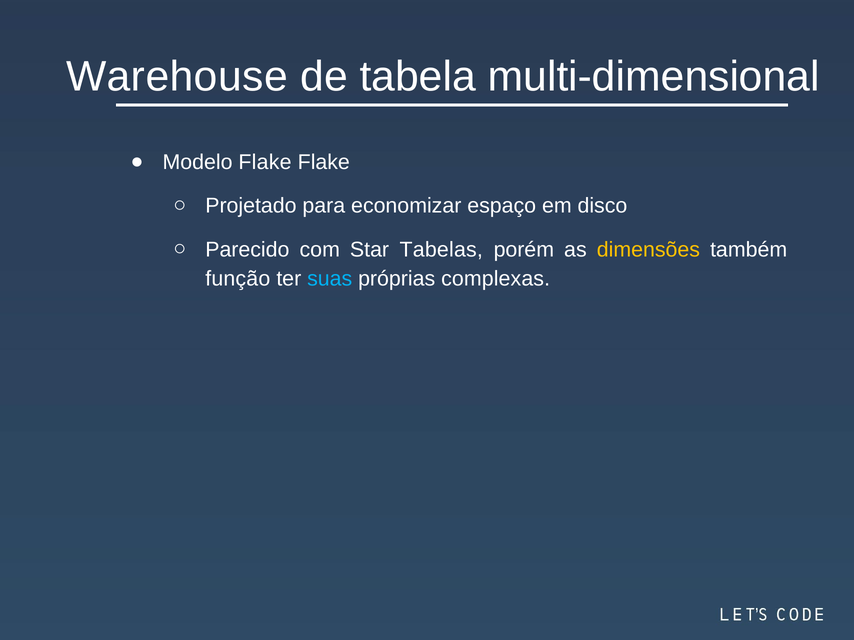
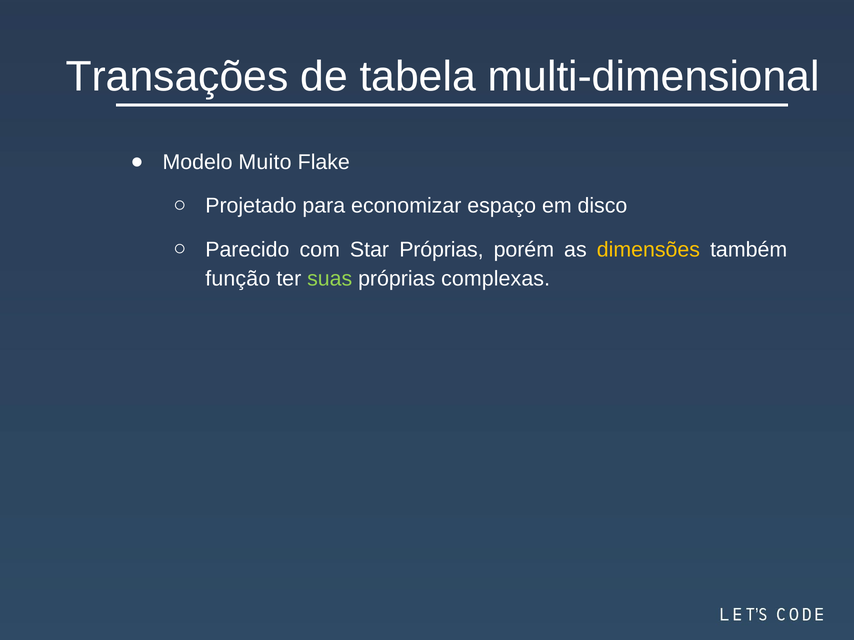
Warehouse: Warehouse -> Transações (177, 77)
Modelo Flake: Flake -> Muito (265, 162)
Star Tabelas: Tabelas -> Próprias (441, 250)
suas colour: light blue -> light green (330, 279)
